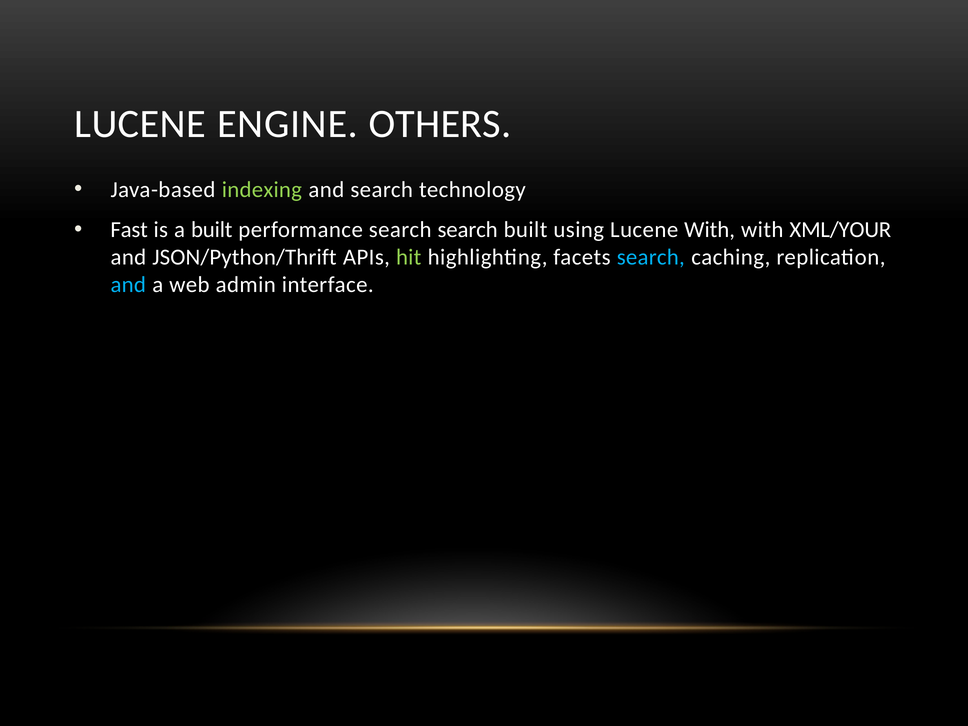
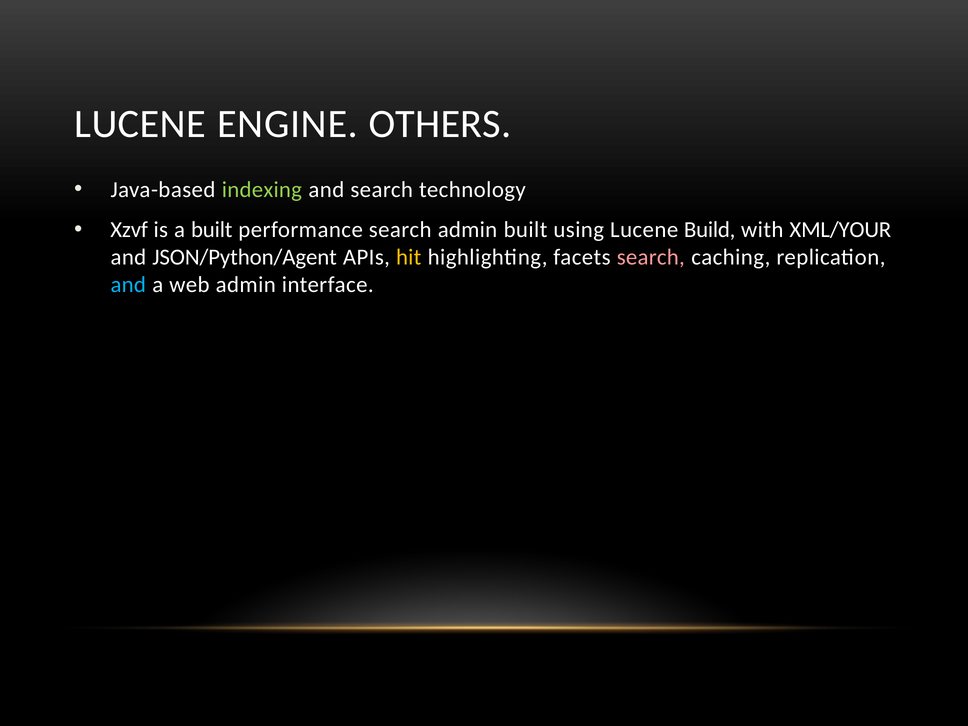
Fast: Fast -> Xzvf (129, 230)
search search: search -> admin (467, 230)
Lucene With: With -> Build (710, 230)
JSON/Python/Thrift: JSON/Python/Thrift -> JSON/Python/Agent (245, 257)
hit colour: light green -> yellow (409, 257)
search colour: light blue -> pink (651, 257)
